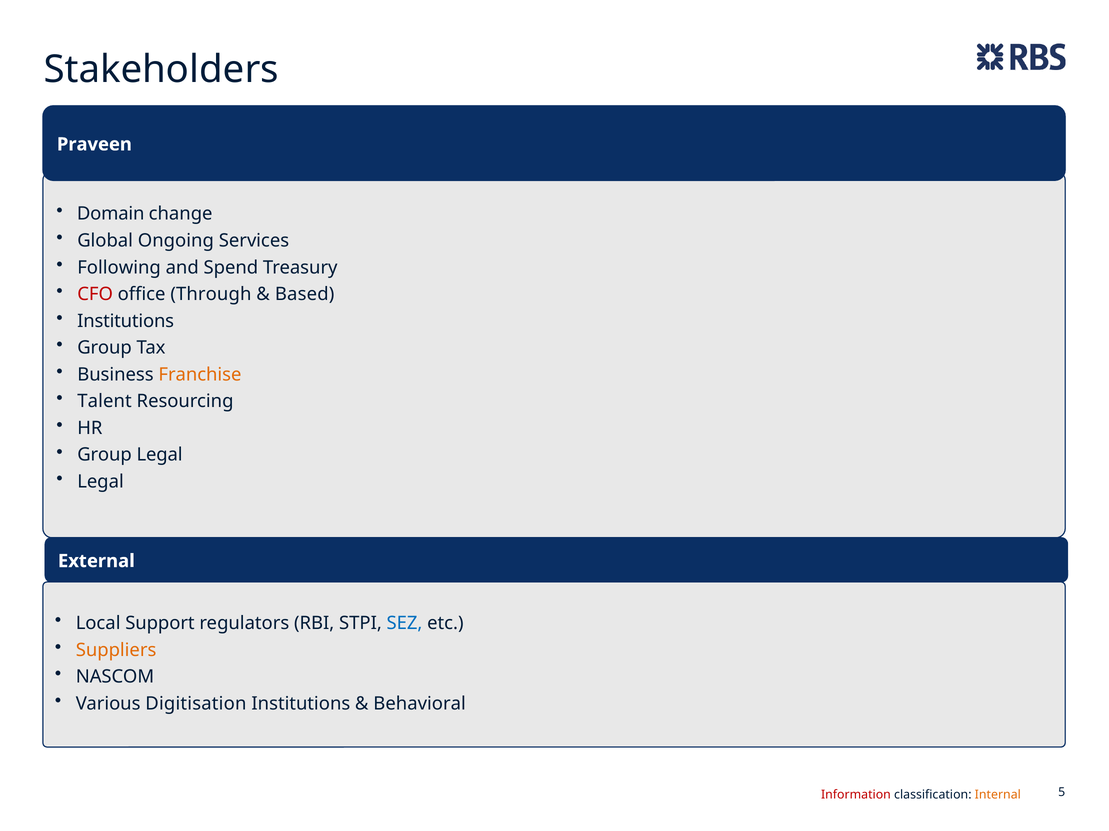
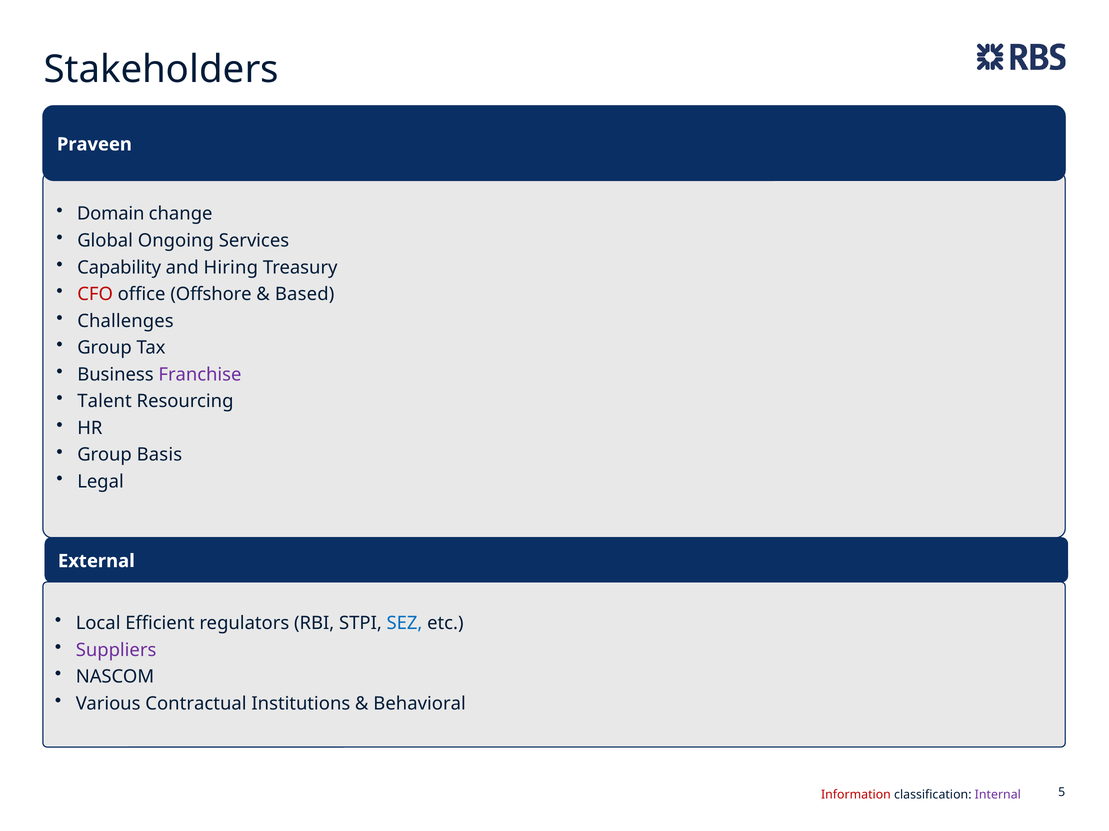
Following: Following -> Capability (119, 268)
Spend: Spend -> Hiring (231, 268)
Through: Through -> Offshore (211, 294)
Institutions: Institutions -> Challenges (125, 321)
Franchise colour: orange -> purple (200, 375)
Group Legal: Legal -> Basis (159, 455)
Support: Support -> Efficient (160, 624)
Suppliers colour: orange -> purple (116, 651)
Digitisation: Digitisation -> Contractual (196, 704)
Internal colour: orange -> purple (998, 795)
